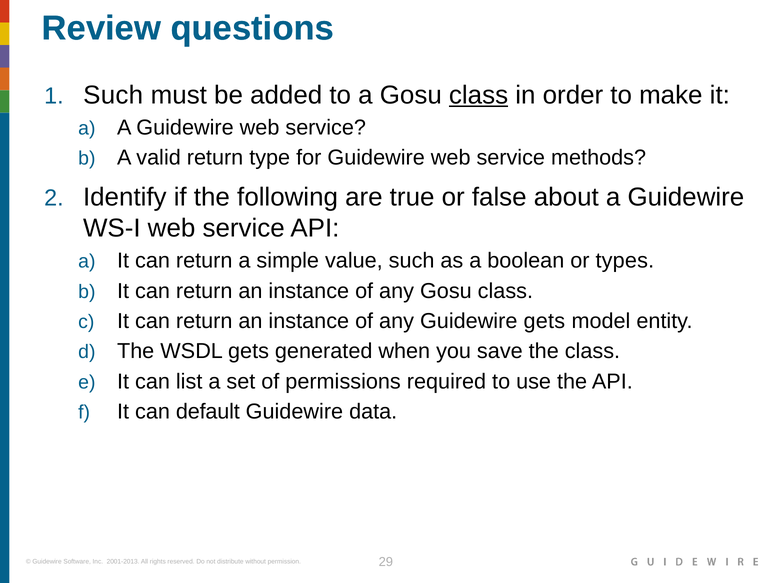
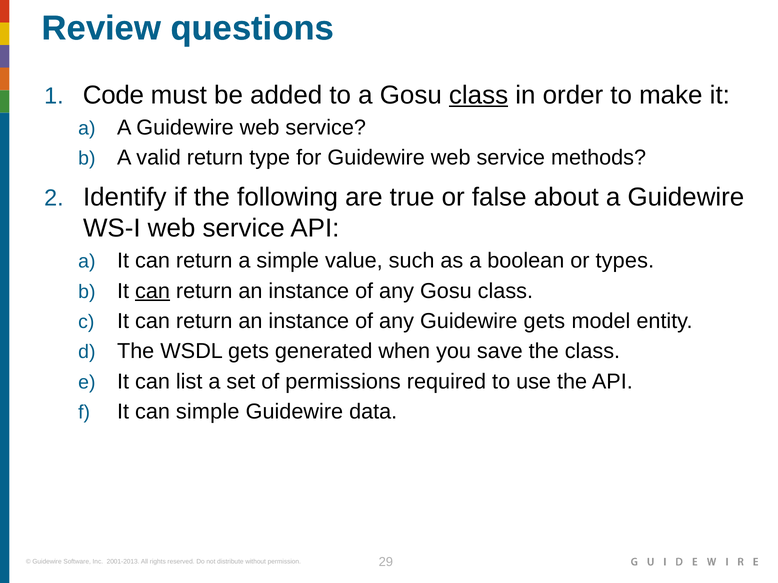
Such: Such -> Code (113, 95)
can underline: none -> present (153, 291)
can default: default -> simple (208, 412)
